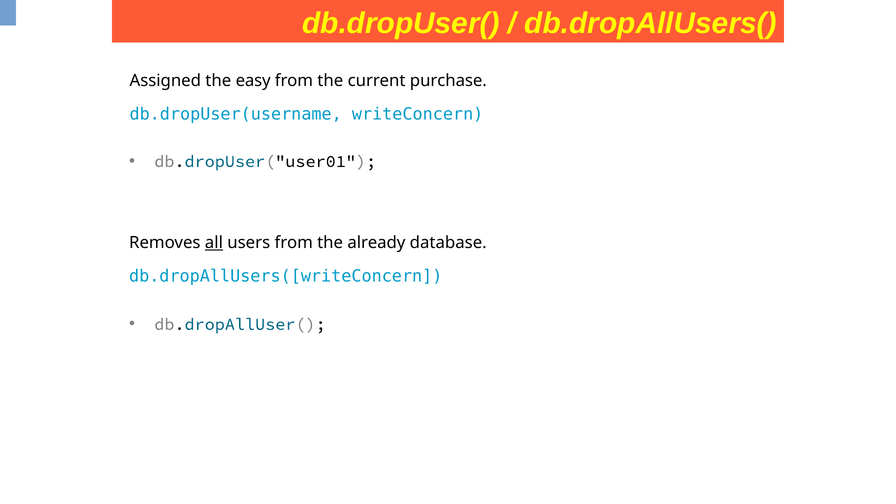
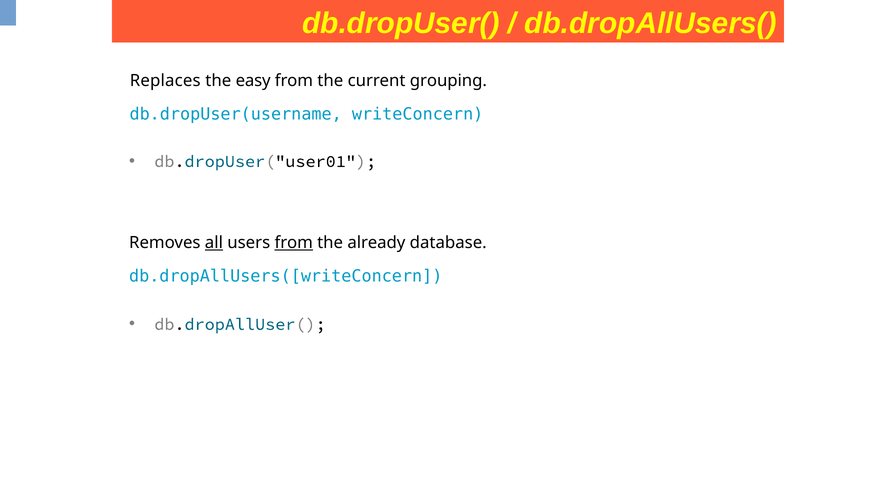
Assigned: Assigned -> Replaces (165, 81)
purchase: purchase -> grouping (448, 81)
from underline: none -> present (294, 243)
